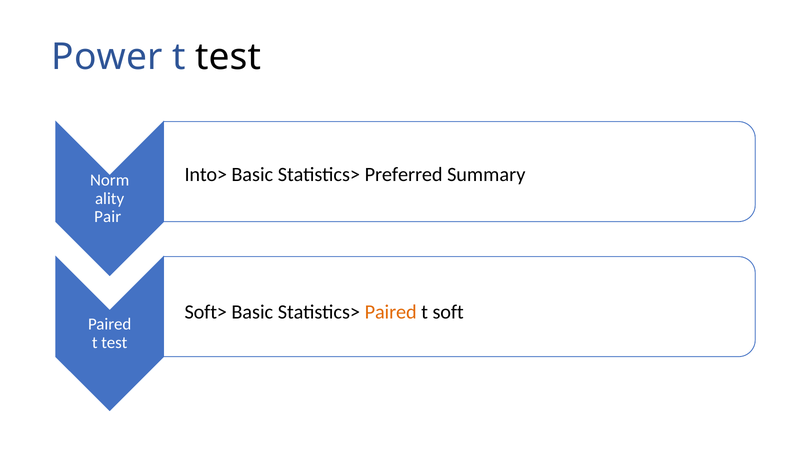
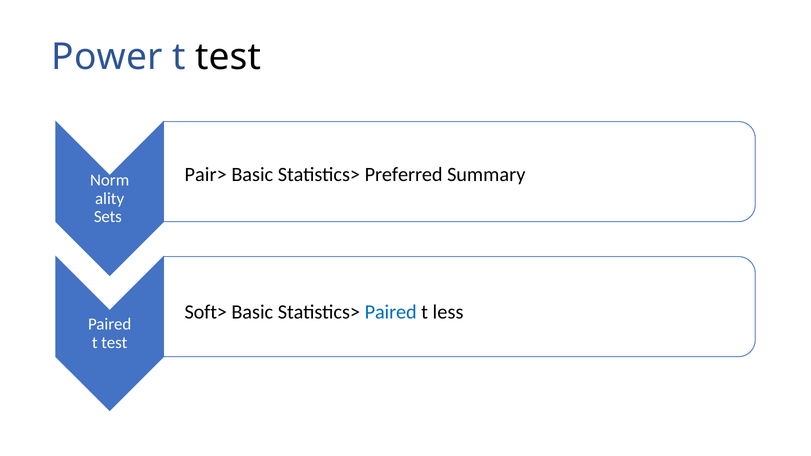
Into>: Into> -> Pair> (206, 175)
Pair: Pair -> Sets (108, 217)
Paired colour: orange -> blue (391, 312)
soft: soft -> less (448, 312)
